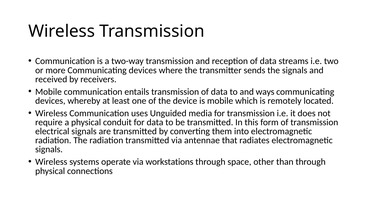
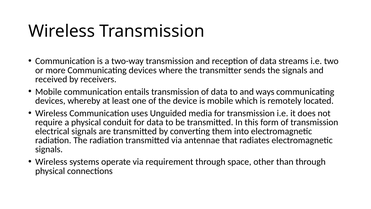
workstations: workstations -> requirement (169, 162)
